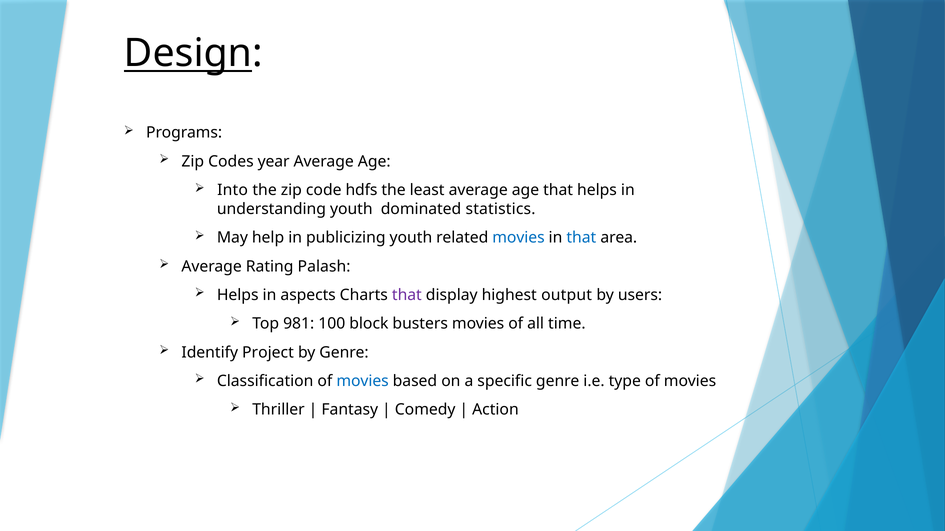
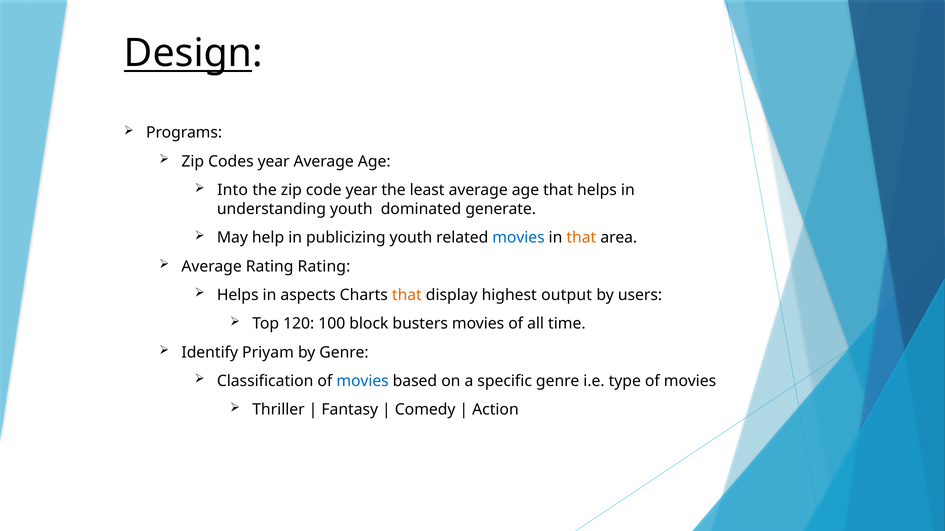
code hdfs: hdfs -> year (361, 190)
statistics: statistics -> generate (501, 209)
that colour: blue -> orange (581, 238)
Rating Palash: Palash -> Rating (324, 267)
that colour: purple -> orange (407, 295)
981: 981 -> 120 (299, 324)
Project: Project -> Priyam (268, 353)
